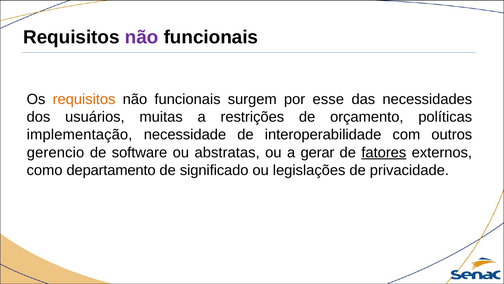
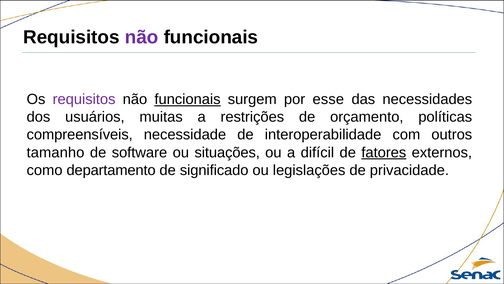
requisitos colour: orange -> purple (84, 99)
funcionais underline: none -> present (187, 99)
implementação: implementação -> compreensíveis (80, 135)
gerencio: gerencio -> tamanho (56, 152)
abstratas: abstratas -> situações (227, 152)
gerar: gerar -> difícil (317, 152)
